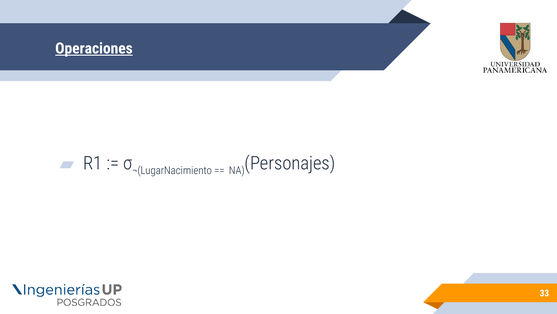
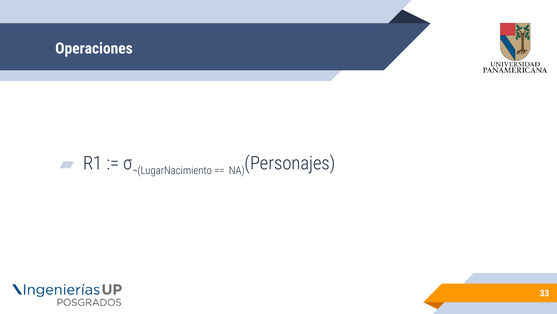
Operaciones underline: present -> none (94, 48)
